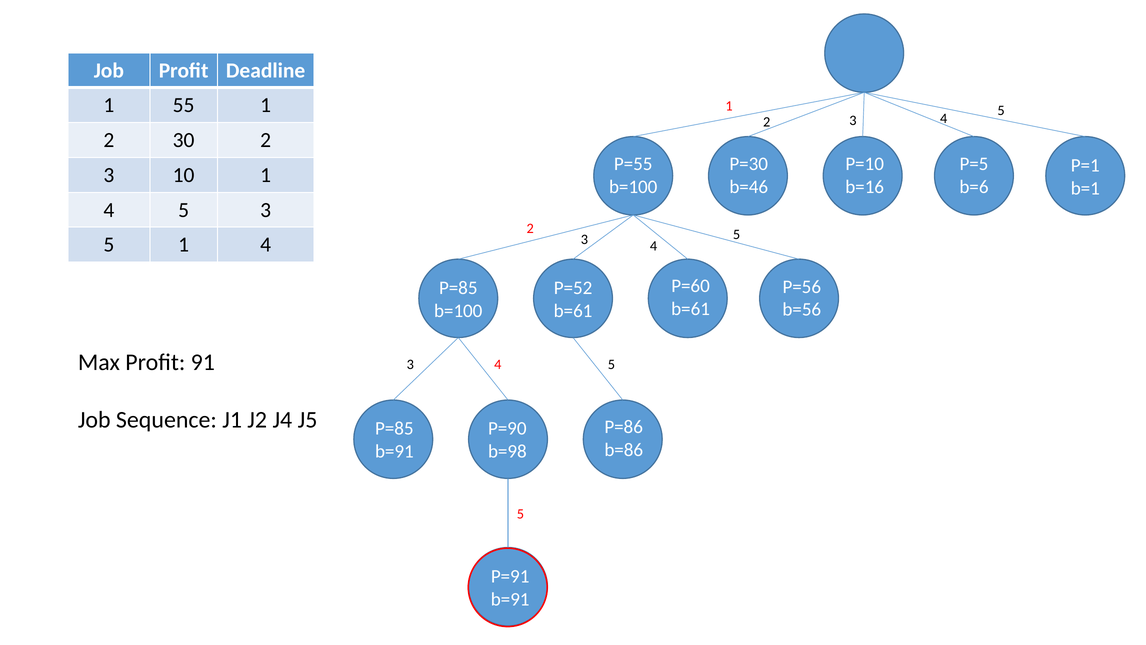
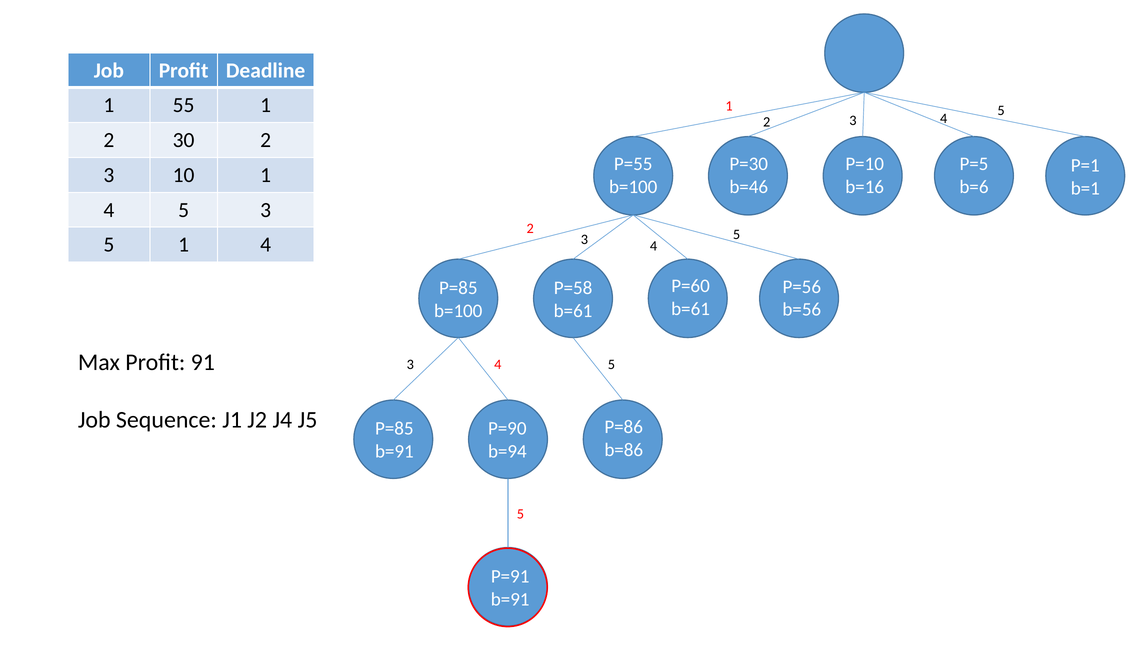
P=52: P=52 -> P=58 (573, 288)
b=98: b=98 -> b=94 (507, 451)
